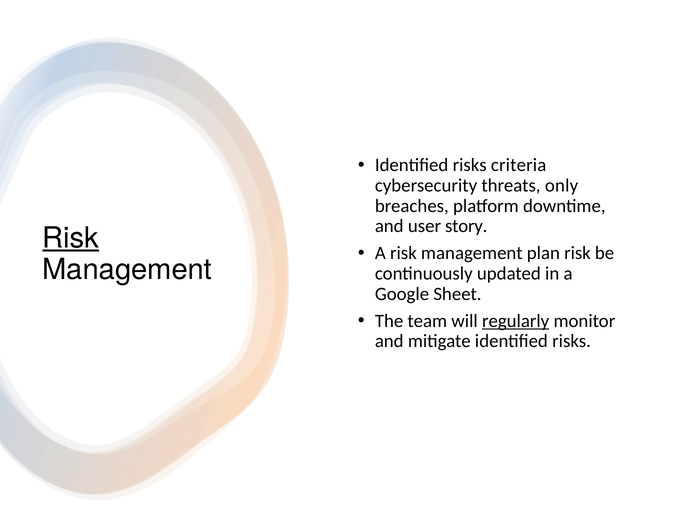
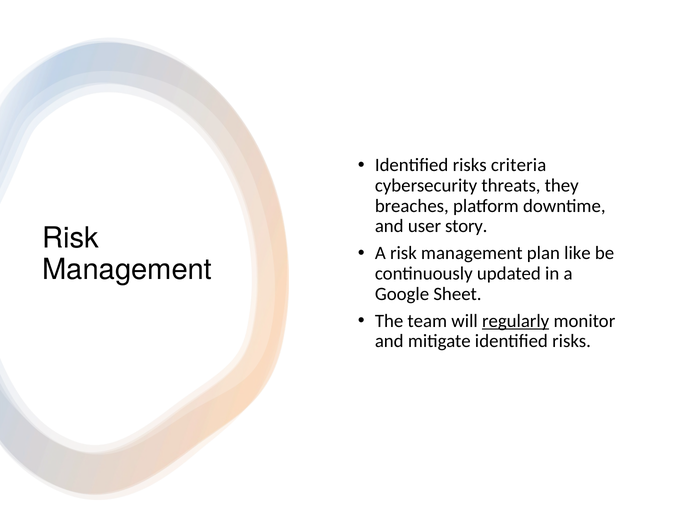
only: only -> they (562, 185)
Risk underline: present -> none (71, 238)
plan risk: risk -> like (577, 253)
